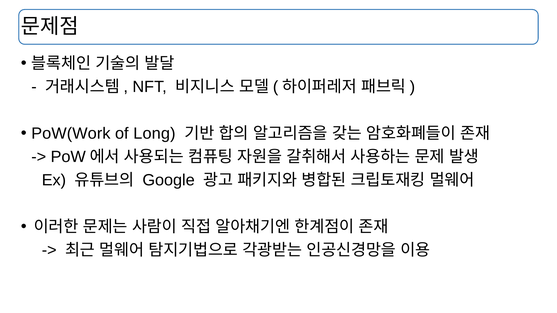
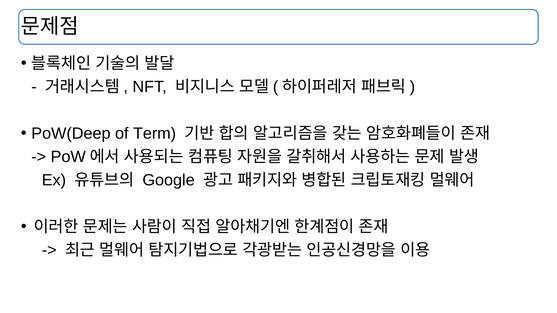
PoW(Work: PoW(Work -> PoW(Deep (71, 133)
Long: Long -> Term (155, 133)
